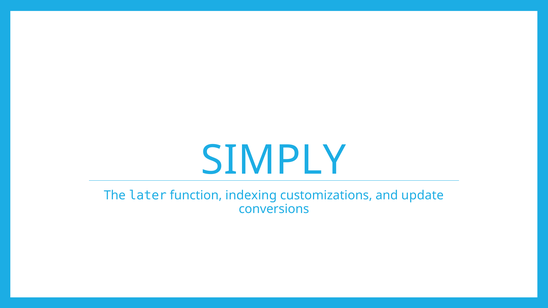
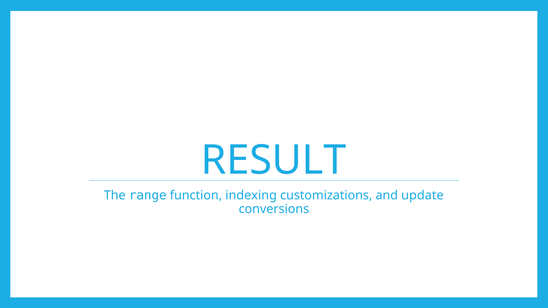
SIMPLY: SIMPLY -> RESULT (274, 160)
later: later -> range (148, 195)
